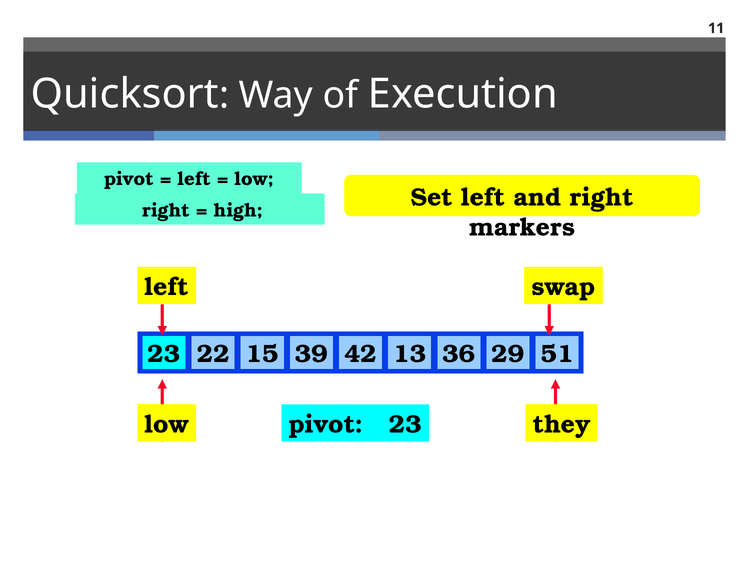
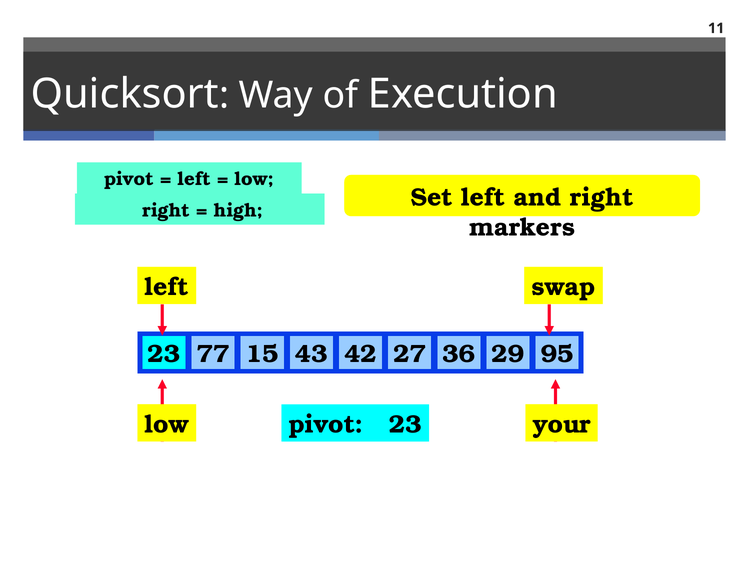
22: 22 -> 77 (213, 354)
39: 39 -> 43 (311, 354)
13: 13 -> 27 (410, 354)
51: 51 -> 95 (557, 354)
they: they -> your (562, 424)
